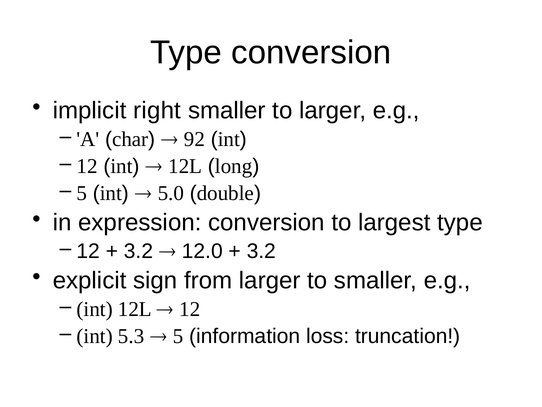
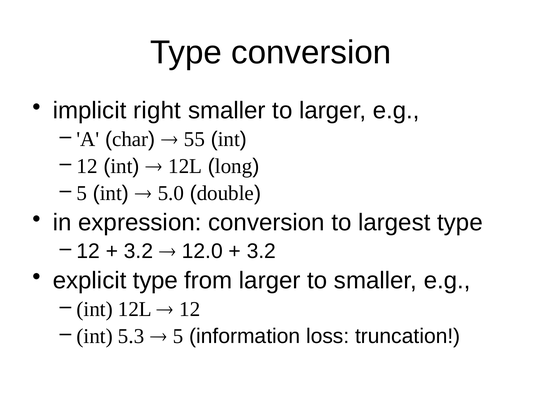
92: 92 -> 55 (194, 139)
explicit sign: sign -> type (155, 280)
